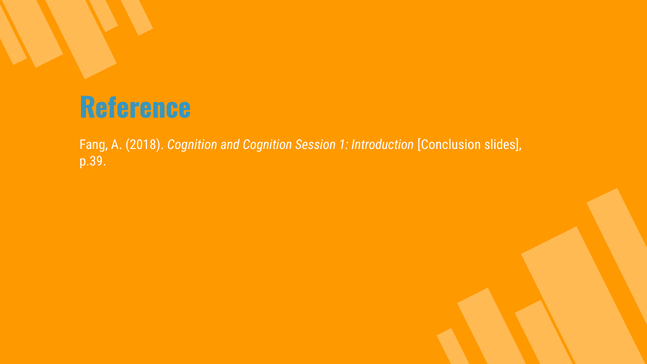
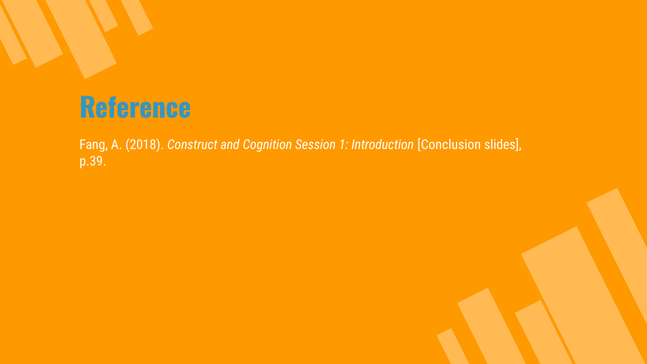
2018 Cognition: Cognition -> Construct (192, 145)
